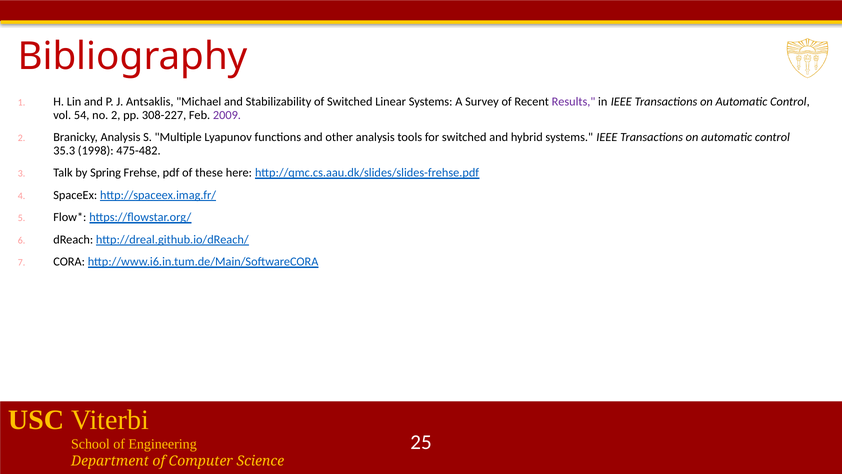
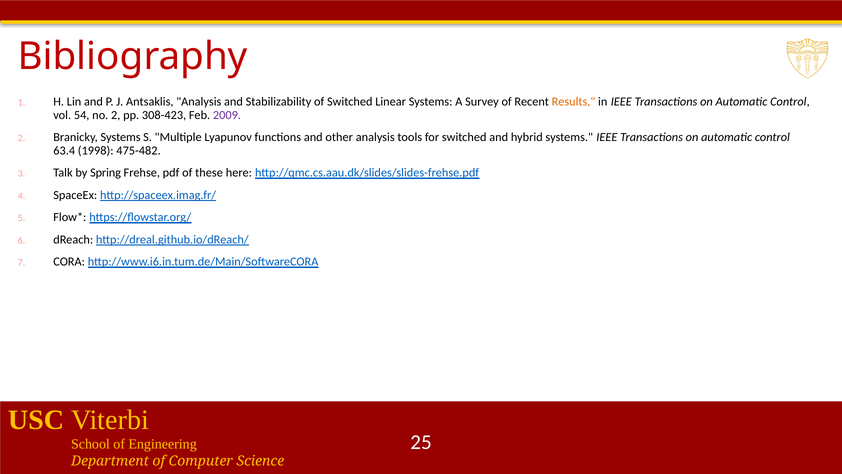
Antsaklis Michael: Michael -> Analysis (199, 102)
Results colour: purple -> orange (574, 102)
308-227: 308-227 -> 308-423 (164, 115)
Branicky Analysis: Analysis -> Systems (121, 137)
35.3: 35.3 -> 63.4 (64, 150)
